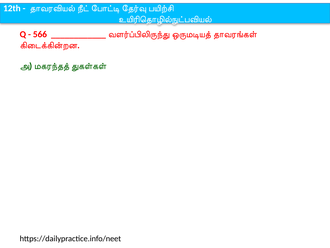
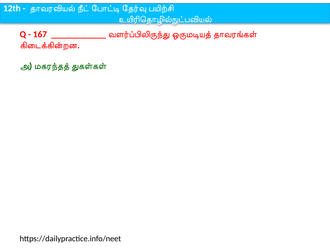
566: 566 -> 167 (40, 34)
